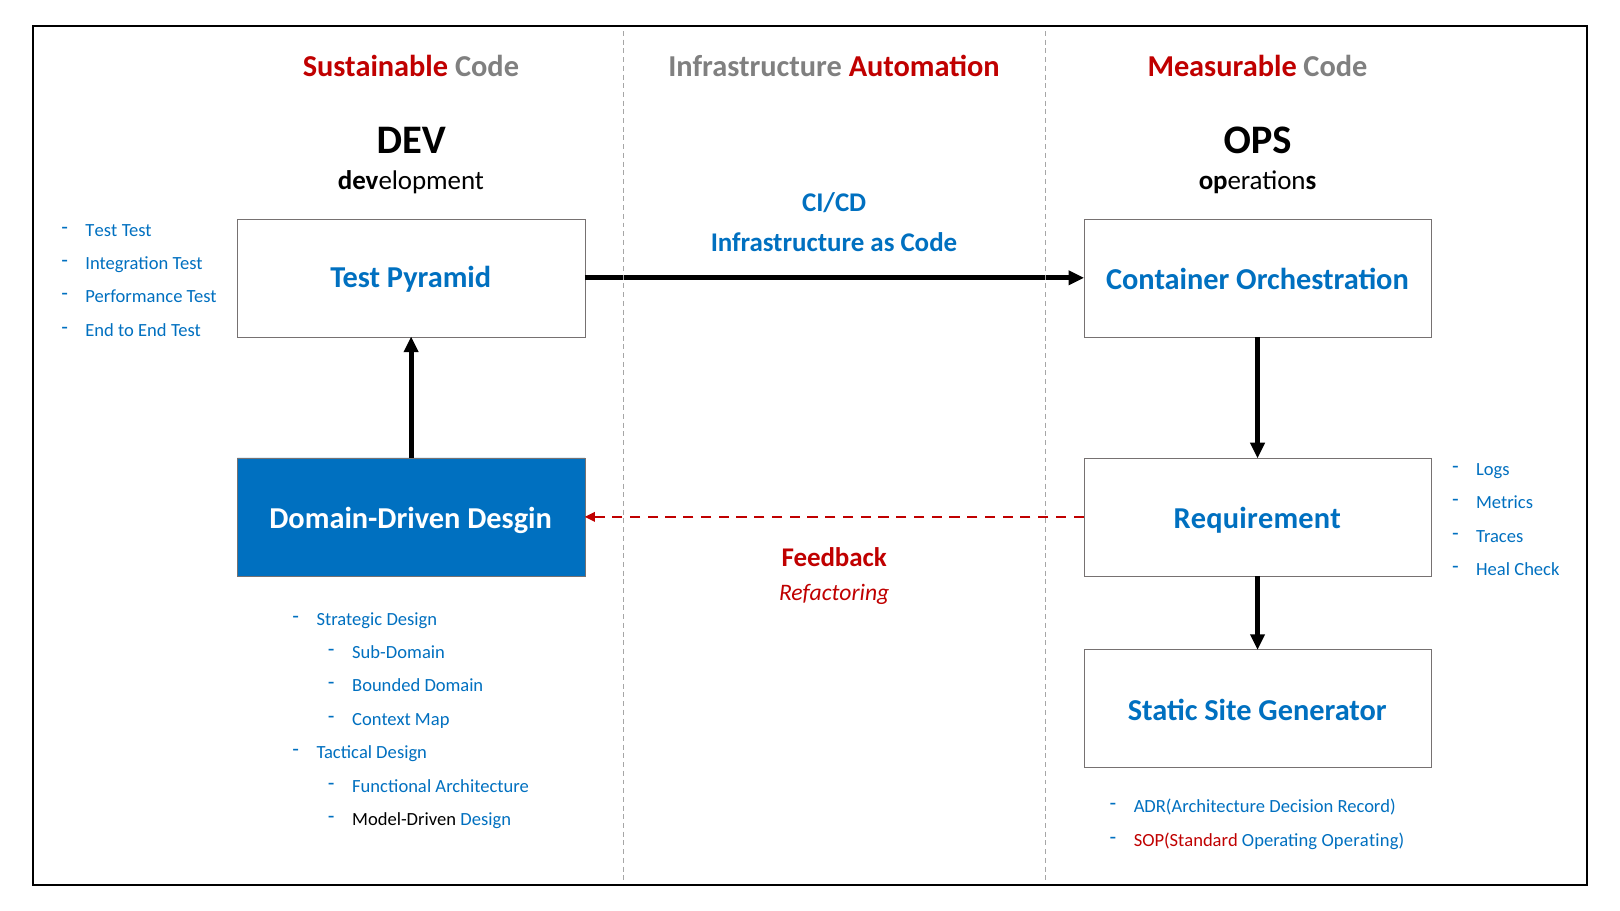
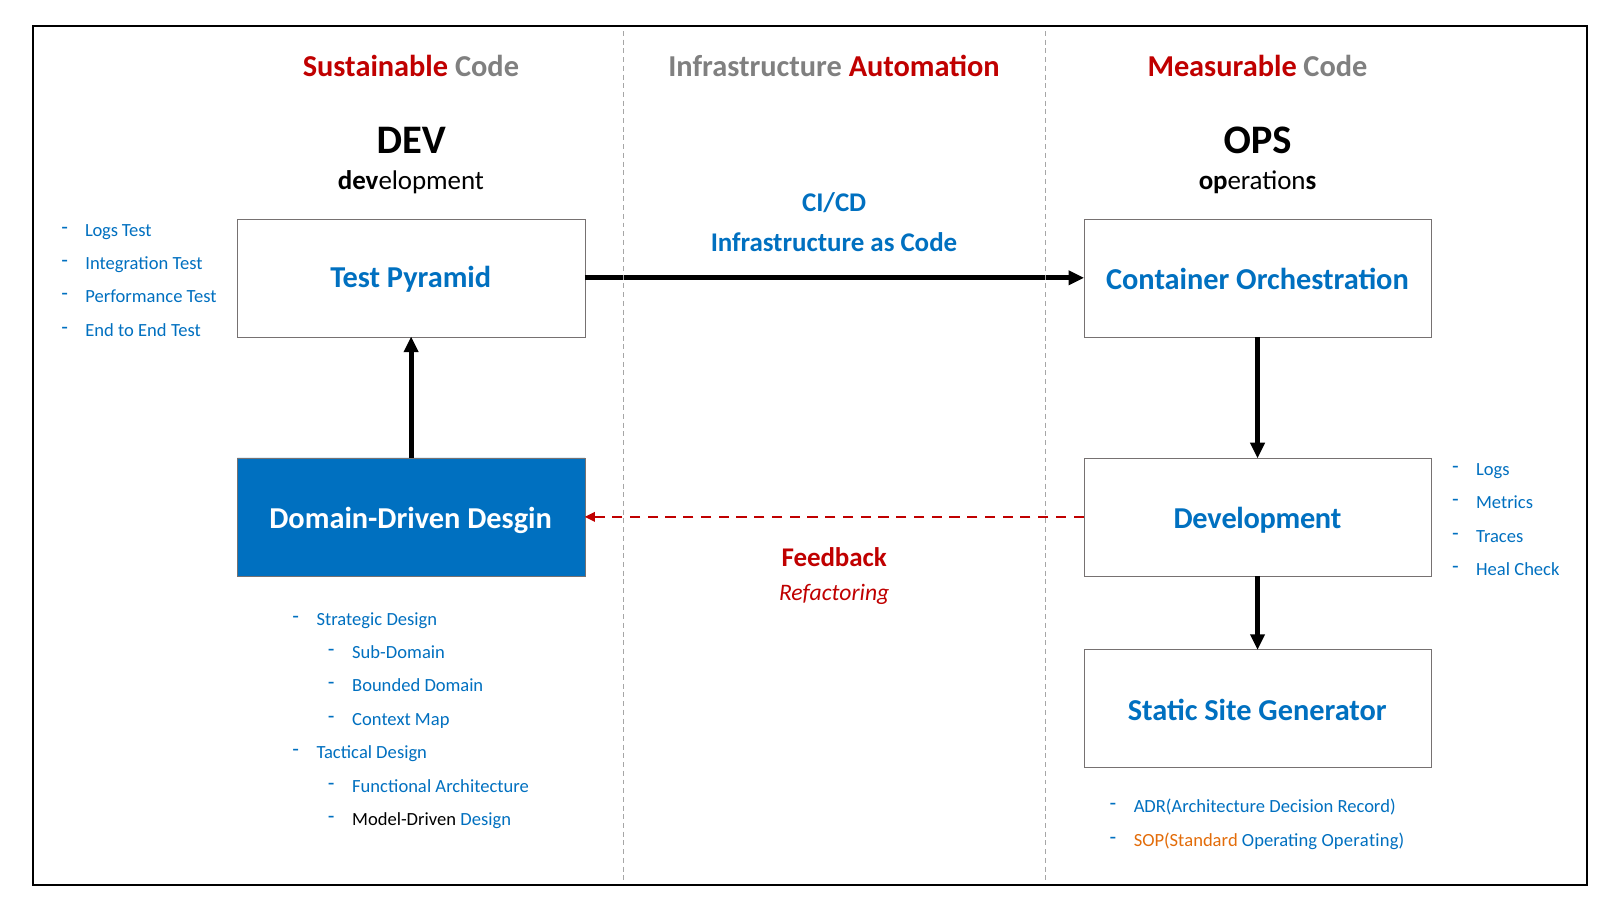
Test: Test -> Logs (102, 230)
Requirement: Requirement -> Development (1258, 519)
SOP(Standard colour: red -> orange (1186, 840)
